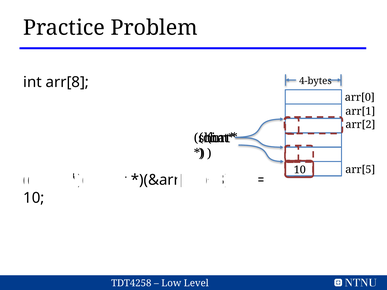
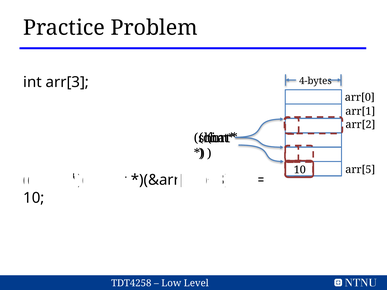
arr[8: arr[8 -> arr[3 (67, 82)
